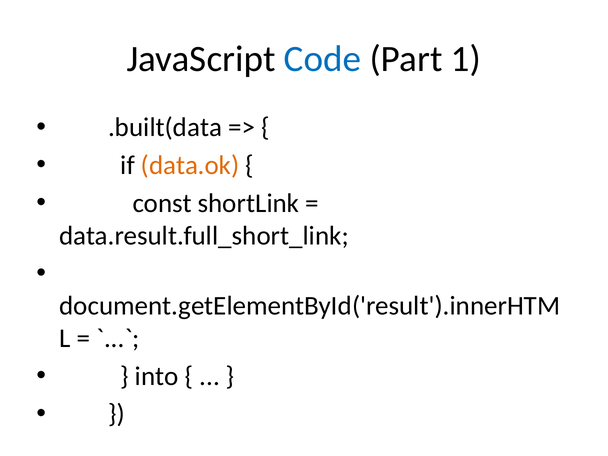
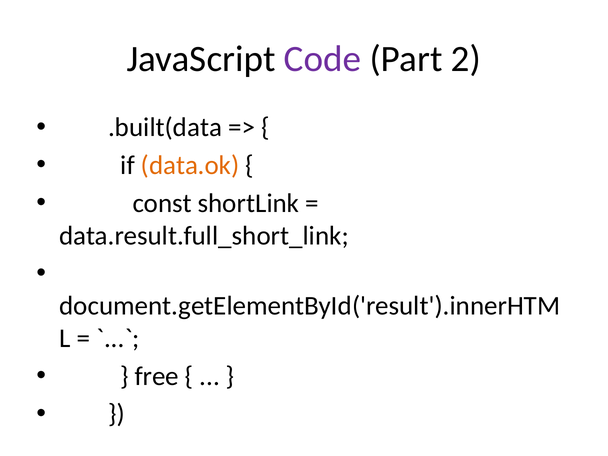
Code colour: blue -> purple (323, 59)
1: 1 -> 2 (466, 59)
into: into -> free (157, 376)
